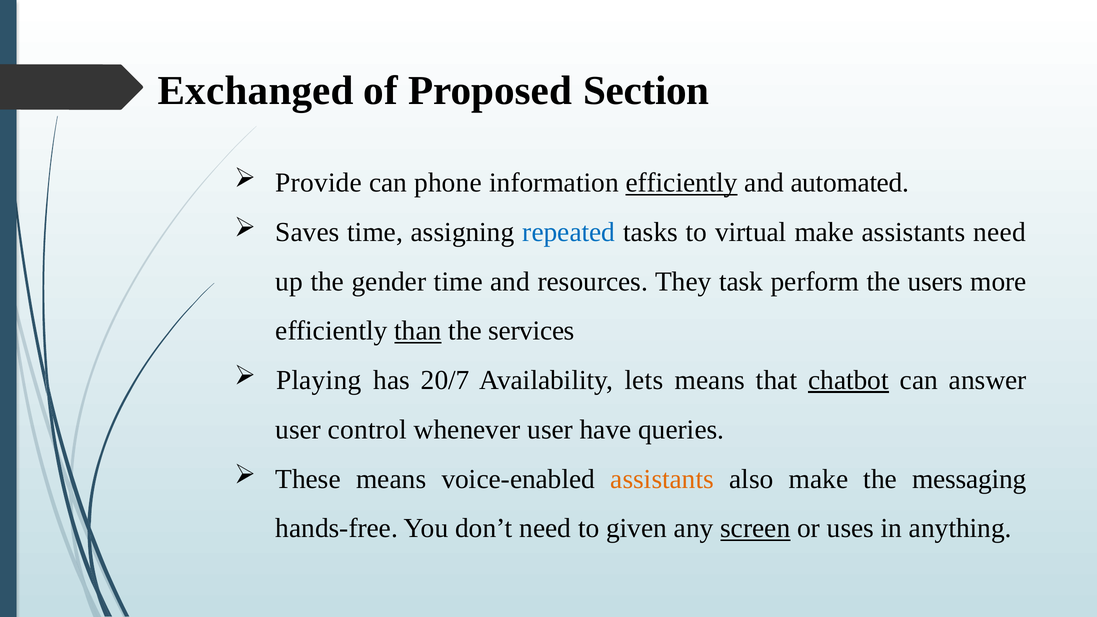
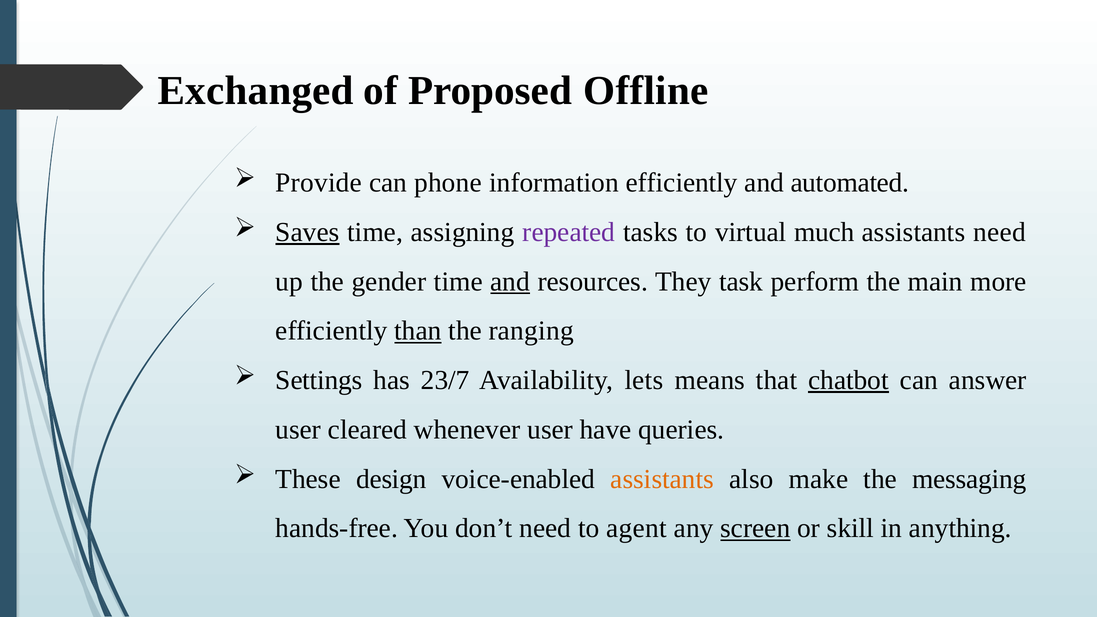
Section: Section -> Offline (646, 90)
efficiently underline: present -> none (682, 183)
Saves underline: none -> present (307, 232)
repeated colour: blue -> purple (569, 232)
virtual make: make -> much (824, 232)
and underline: none -> present (510, 282)
users: users -> main (935, 282)
services: services -> ranging (531, 331)
Playing: Playing -> Settings (319, 380)
20/7: 20/7 -> 23/7 (445, 380)
control: control -> cleared (367, 430)
These means: means -> design (391, 479)
given: given -> agent (636, 528)
uses: uses -> skill (850, 528)
